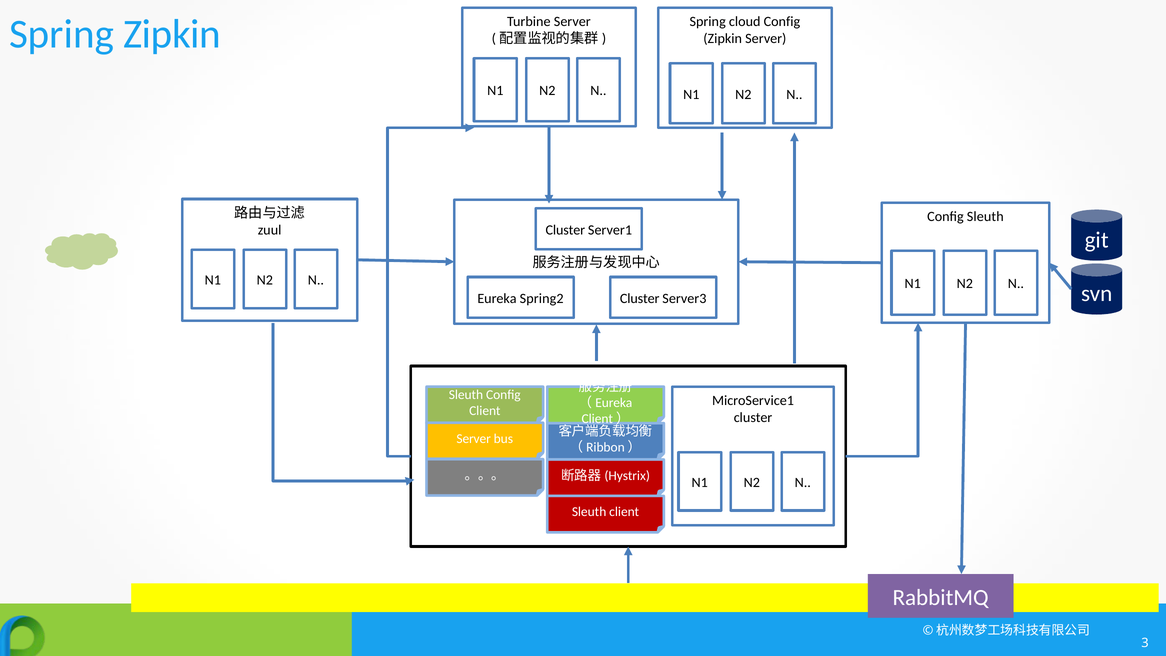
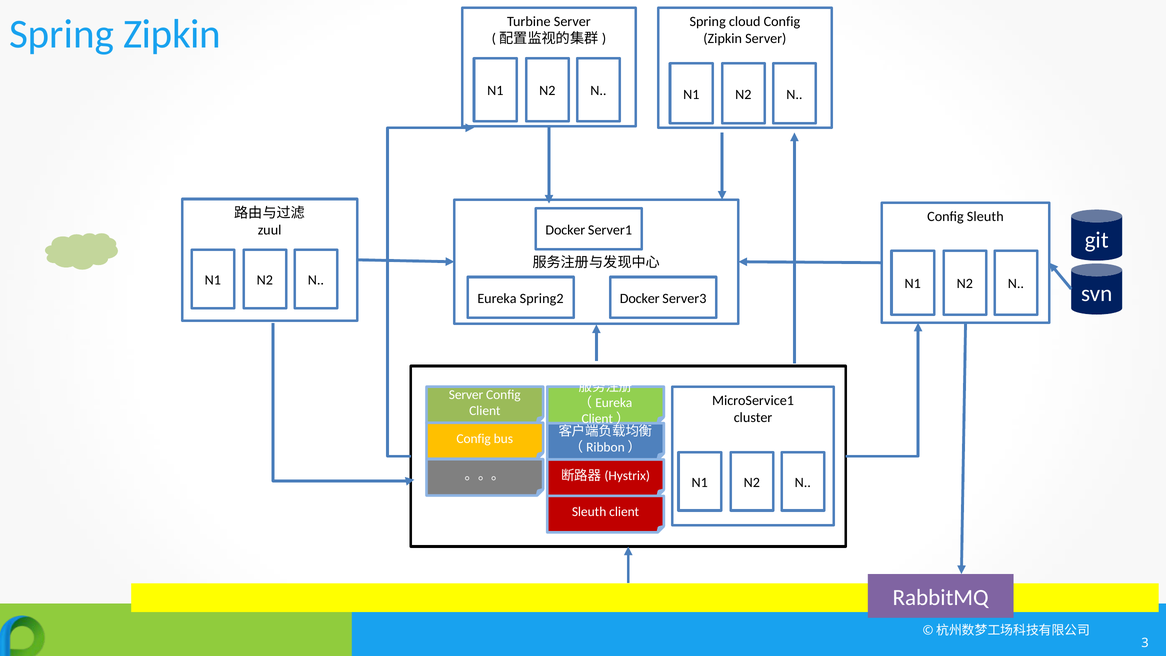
Cluster: Cluster -> Docker (565, 230)
Cluster: Cluster -> Docker (640, 298)
Sleuth: Sleuth -> Server (466, 395)
Server: Server -> Config (474, 439)
